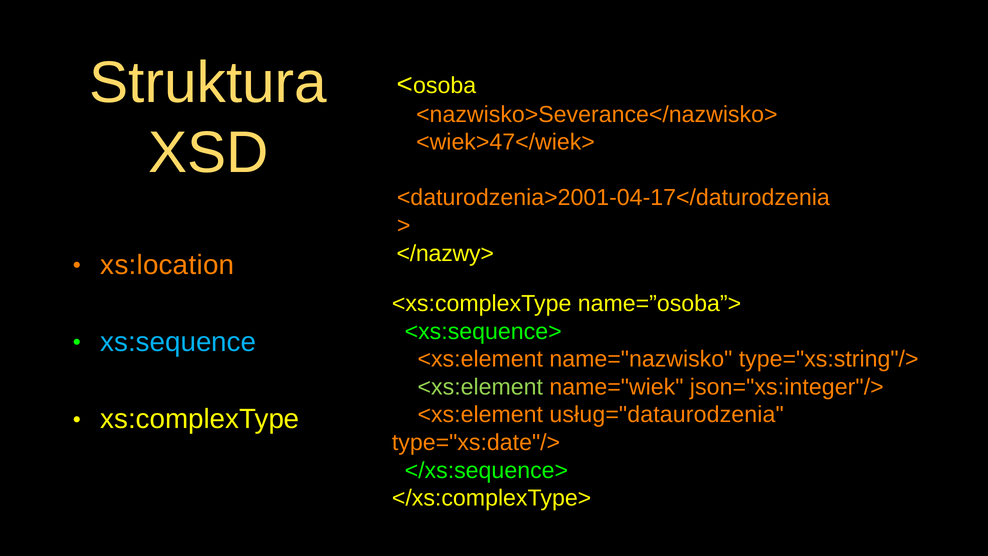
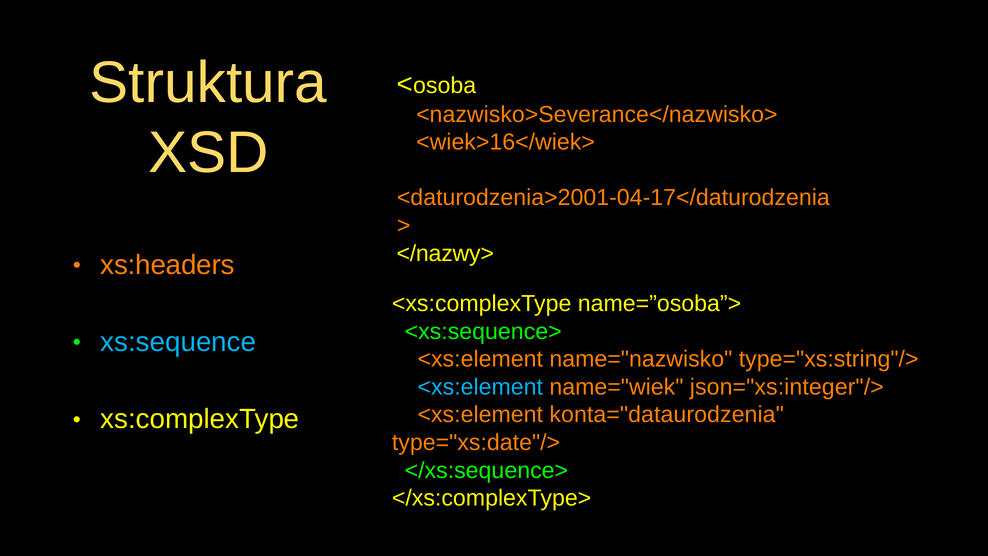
<wiek>47</wiek>: <wiek>47</wiek> -> <wiek>16</wiek> (506, 142)
xs:location: xs:location -> xs:headers (168, 265)
<xs:element colour: light green -> light blue (480, 387)
usług="dataurodzenia: usług="dataurodzenia -> konta="dataurodzenia (667, 415)
